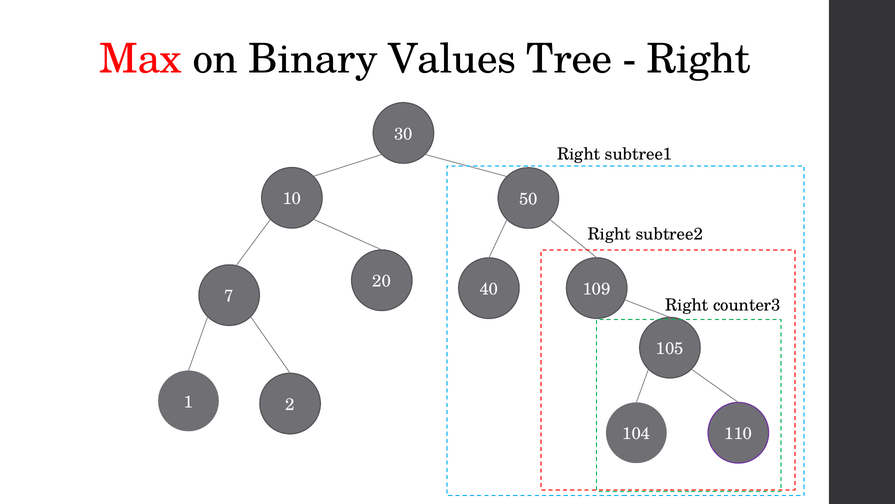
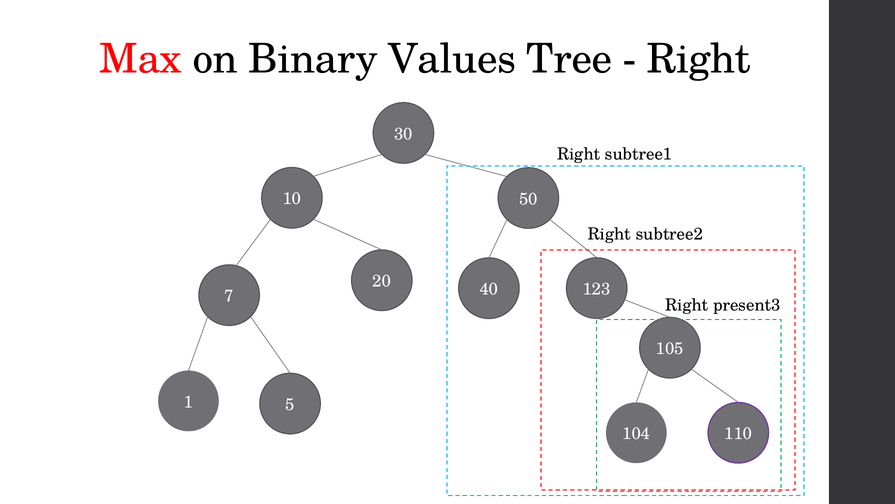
109: 109 -> 123 (597, 289)
counter3: counter3 -> present3 (747, 305)
2: 2 -> 5 (290, 404)
